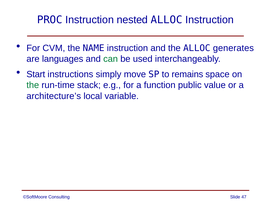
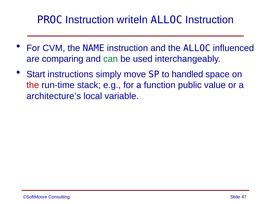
nested: nested -> writeln (132, 20)
generates: generates -> influenced (233, 48)
languages: languages -> comparing (63, 59)
remains: remains -> handled (187, 74)
the colour: green -> red (33, 85)
